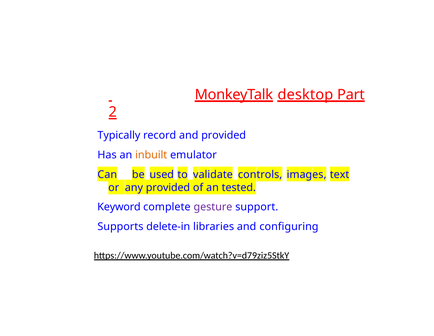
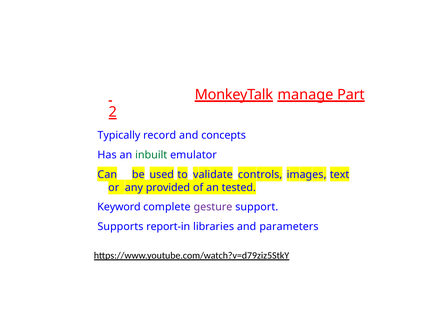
desktop: desktop -> manage (305, 94)
and provided: provided -> concepts (224, 135)
inbuilt colour: orange -> green (151, 155)
delete-in: delete-in -> report-in (168, 226)
configuring: configuring -> parameters (289, 226)
